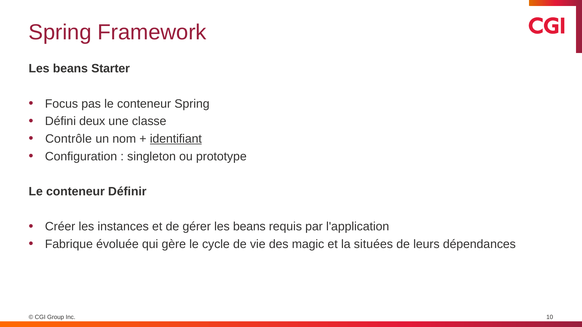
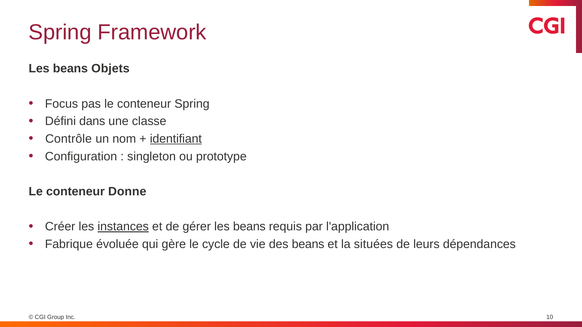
Starter: Starter -> Objets (110, 69)
deux: deux -> dans (92, 121)
Définir: Définir -> Donne (127, 192)
instances underline: none -> present (123, 227)
des magic: magic -> beans (308, 244)
